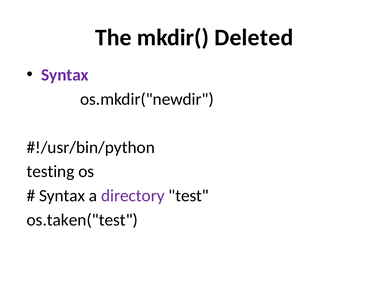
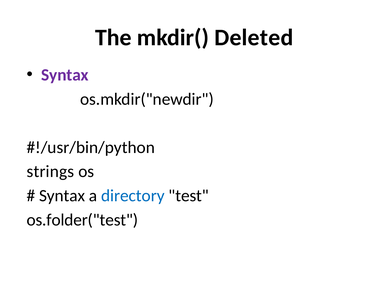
testing: testing -> strings (50, 172)
directory colour: purple -> blue (133, 196)
os.taken("test: os.taken("test -> os.folder("test (82, 220)
